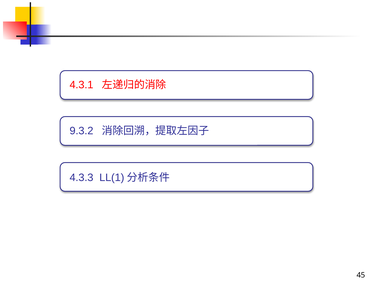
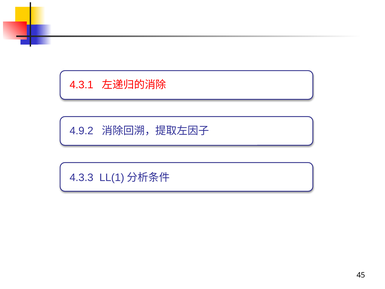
9.3.2: 9.3.2 -> 4.9.2 (81, 131)
